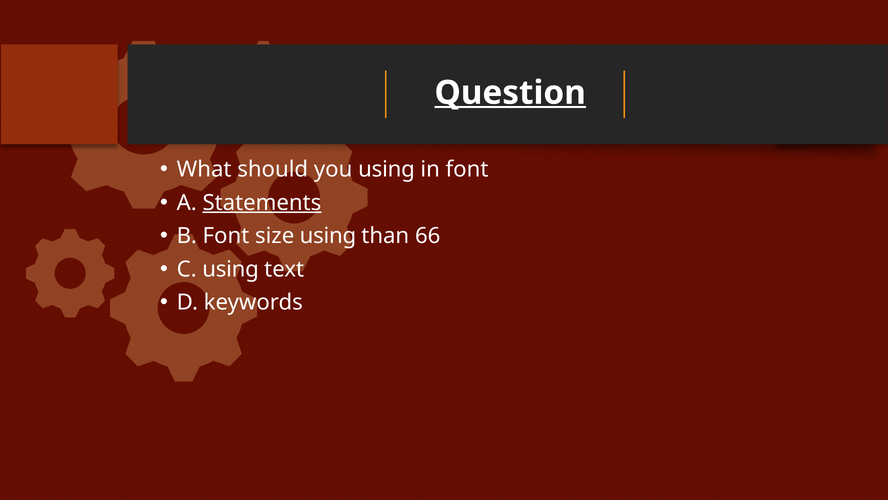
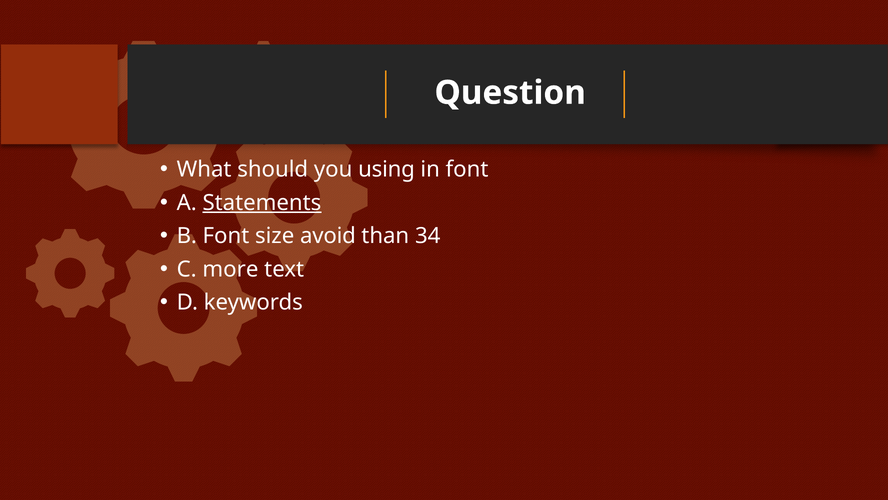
Question underline: present -> none (510, 93)
size using: using -> avoid (328, 236)
66: 66 -> 34 (428, 236)
C using: using -> more (230, 269)
